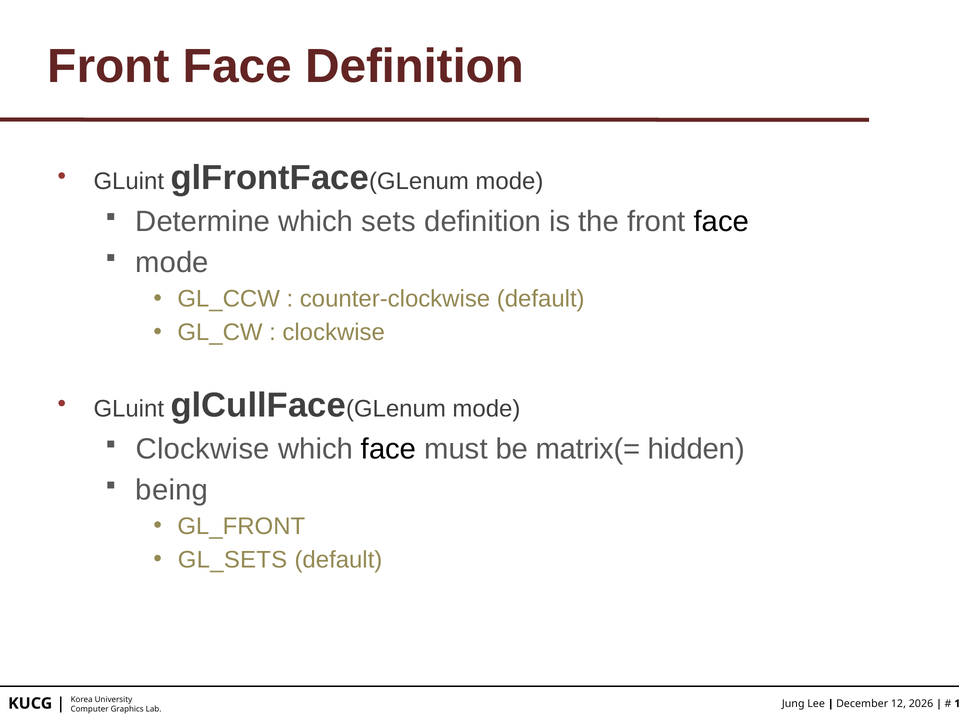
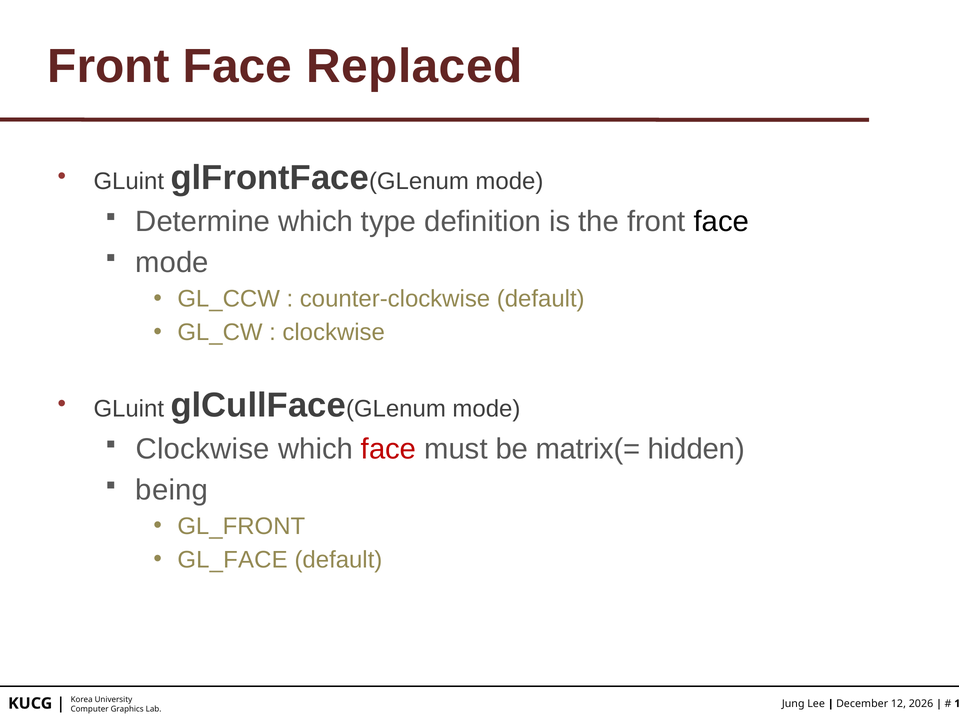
Face Definition: Definition -> Replaced (414, 66)
sets: sets -> type (389, 222)
face colour: black -> red (389, 449)
GL_SETS: GL_SETS -> GL_FACE (233, 560)
